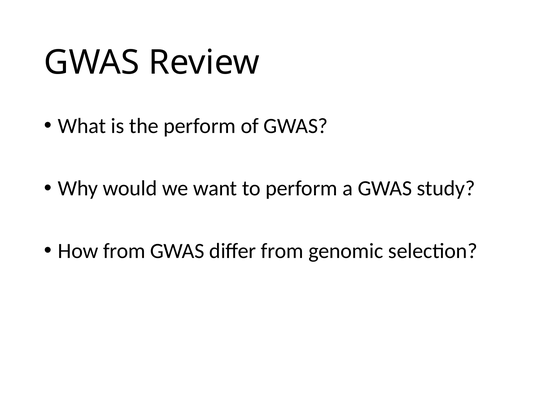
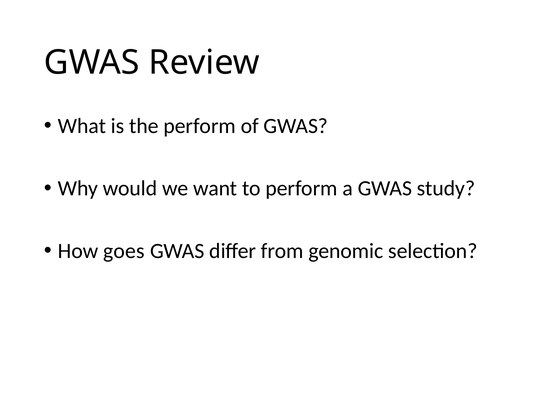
How from: from -> goes (124, 251)
